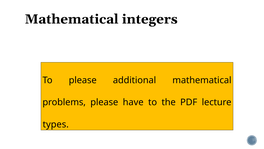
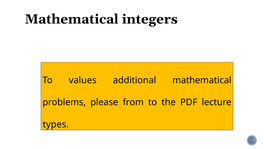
To please: please -> values (83, 80)
have: have -> from (133, 102)
